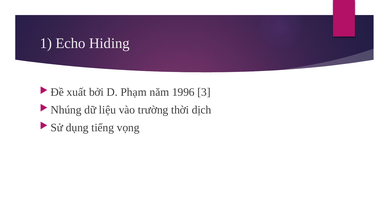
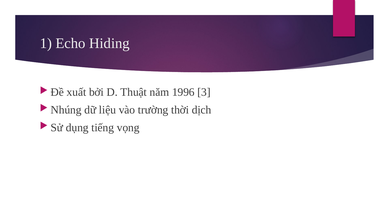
Phạm: Phạm -> Thuật (134, 92)
